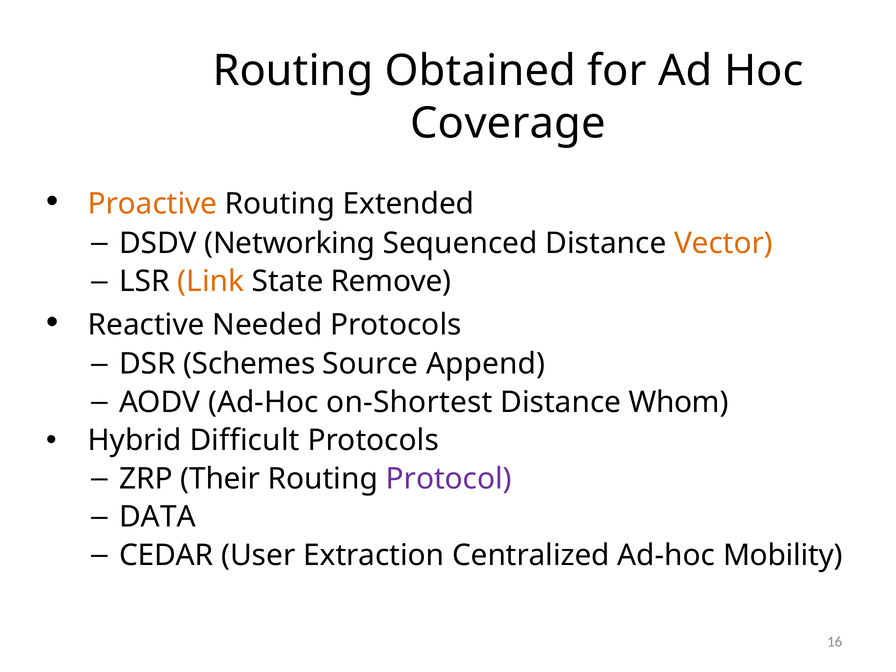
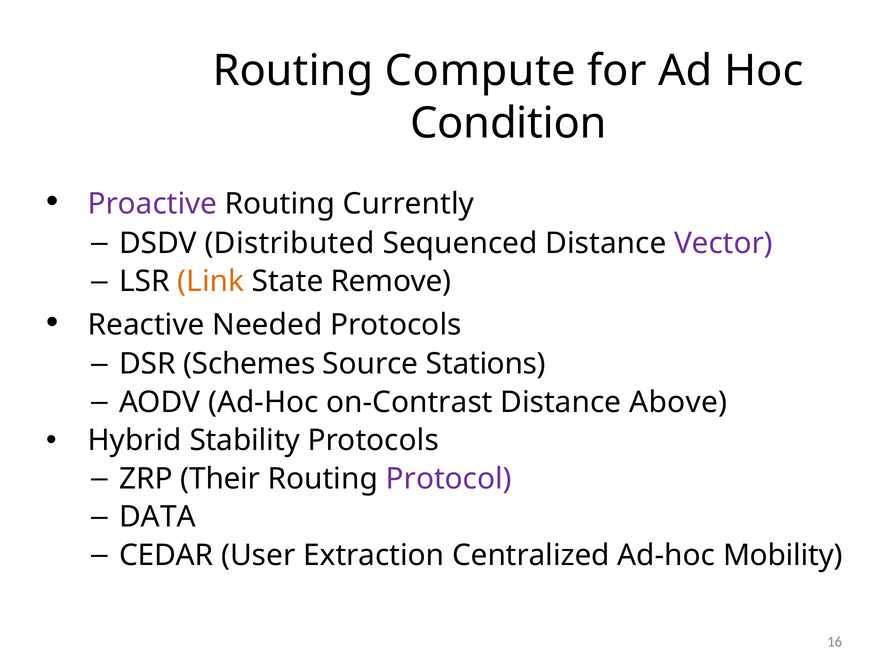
Obtained: Obtained -> Compute (480, 71)
Coverage: Coverage -> Condition (508, 123)
Proactive colour: orange -> purple (152, 204)
Extended: Extended -> Currently (408, 204)
Networking: Networking -> Distributed (290, 243)
Vector colour: orange -> purple (723, 243)
Append: Append -> Stations (486, 364)
on-Shortest: on-Shortest -> on-Contrast (409, 402)
Whom: Whom -> Above (678, 402)
Difficult: Difficult -> Stability (245, 441)
